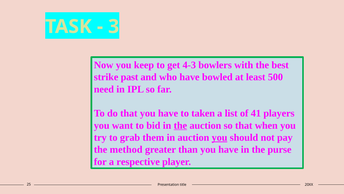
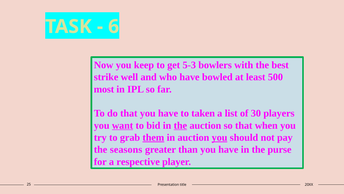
3: 3 -> 6 (114, 27)
4-3: 4-3 -> 5-3 (189, 65)
past: past -> well (129, 77)
need: need -> most (104, 89)
41: 41 -> 30 (256, 113)
want underline: none -> present (123, 125)
them underline: none -> present (153, 137)
method: method -> seasons (126, 149)
